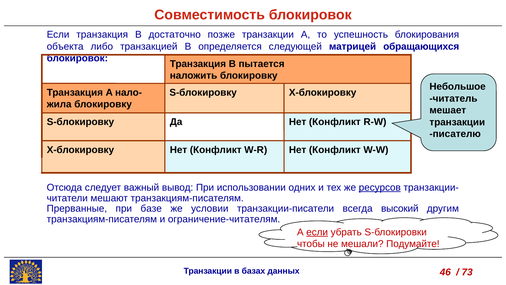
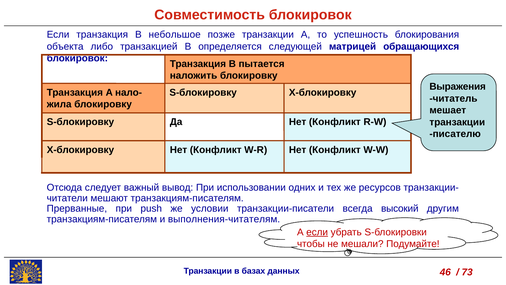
достаточно: достаточно -> небольшое (175, 35)
Небольшое: Небольшое -> Выражения (458, 87)
ресурсов underline: present -> none (380, 187)
базе: базе -> push (151, 208)
ограничение-читателям: ограничение-читателям -> выполнения-читателям (224, 219)
